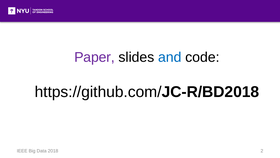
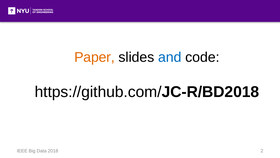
Paper colour: purple -> orange (94, 57)
